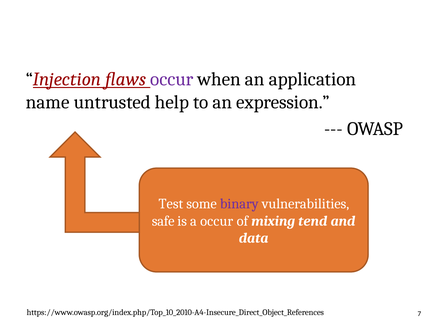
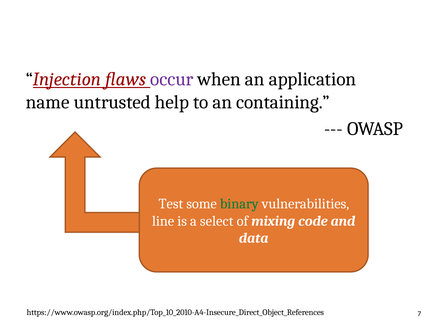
expression: expression -> containing (283, 102)
binary colour: purple -> green (239, 204)
safe: safe -> line (163, 221)
a occur: occur -> select (217, 221)
tend: tend -> code (313, 221)
